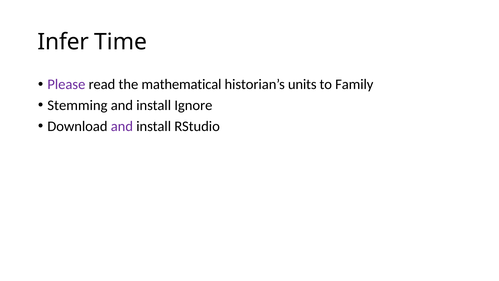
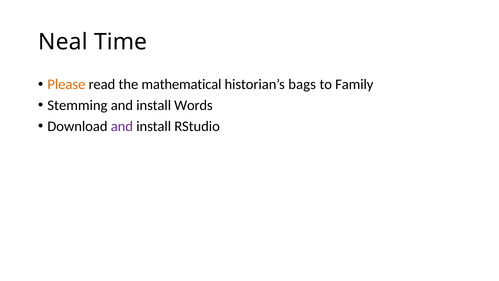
Infer: Infer -> Neal (63, 42)
Please colour: purple -> orange (66, 84)
units: units -> bags (302, 84)
Ignore: Ignore -> Words (193, 105)
